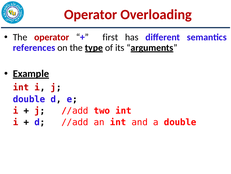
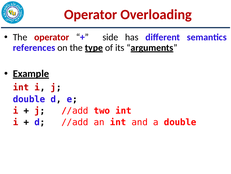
first: first -> side (110, 37)
